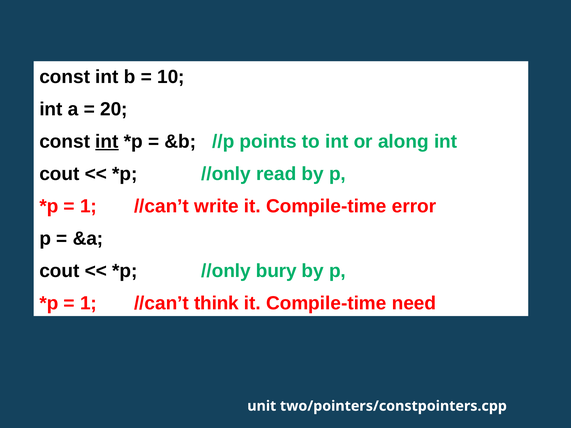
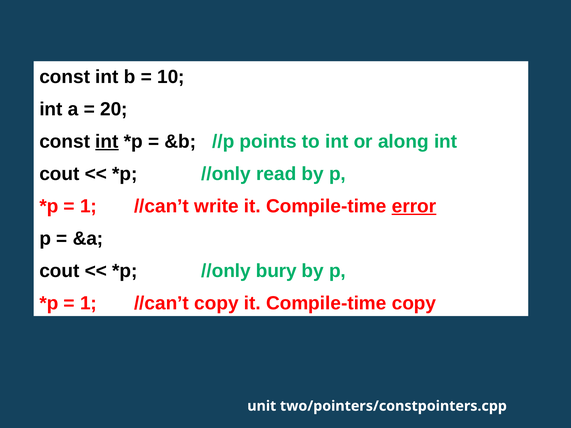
error underline: none -> present (414, 206)
//can’t think: think -> copy (216, 303)
Compile-time need: need -> copy (414, 303)
